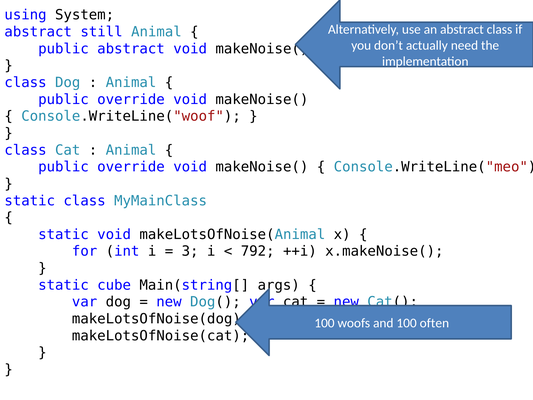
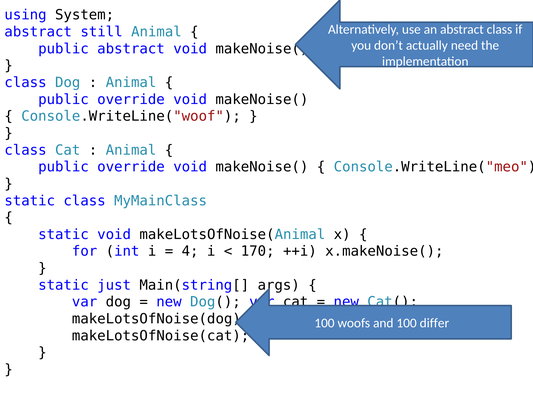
3: 3 -> 4 (190, 251)
792: 792 -> 170 (258, 251)
cube: cube -> just (114, 285)
often: often -> differ (434, 323)
